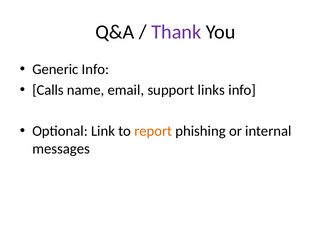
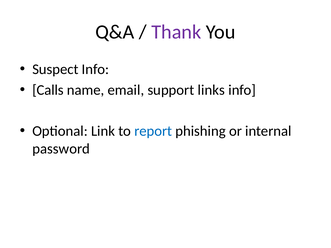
Generic: Generic -> Suspect (55, 69)
report colour: orange -> blue (153, 131)
messages: messages -> password (61, 149)
